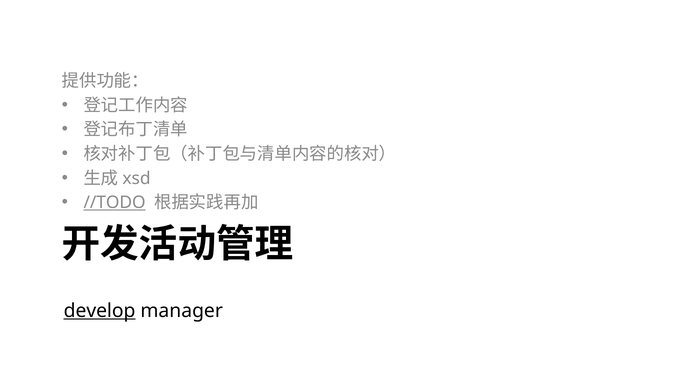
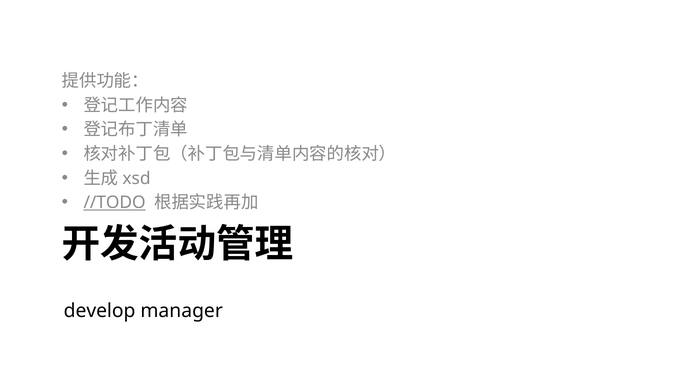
develop underline: present -> none (100, 311)
